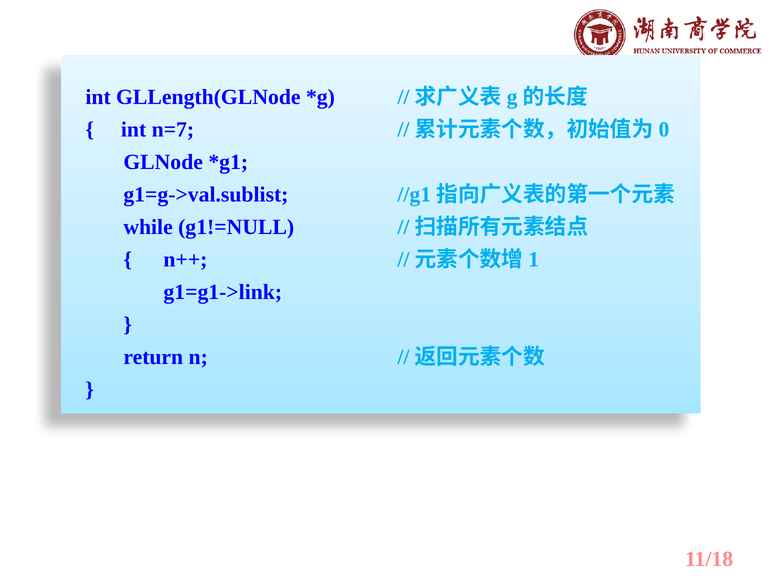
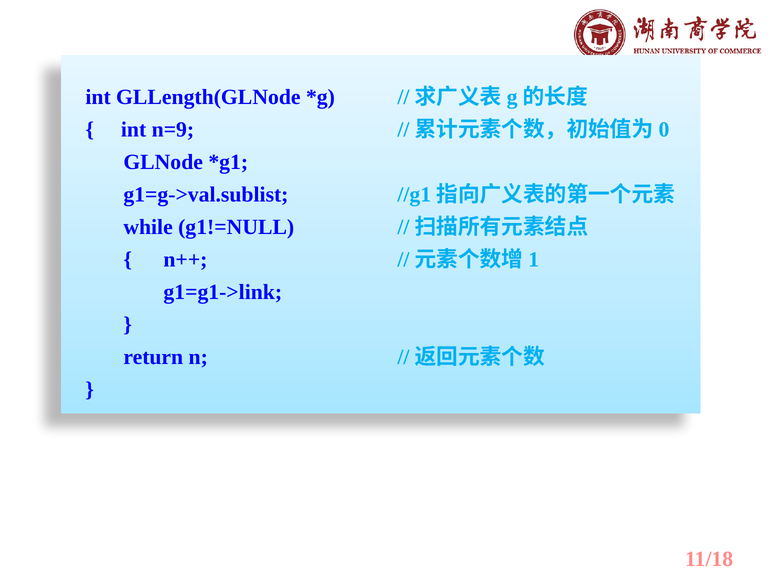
n=7: n=7 -> n=9 (173, 130)
